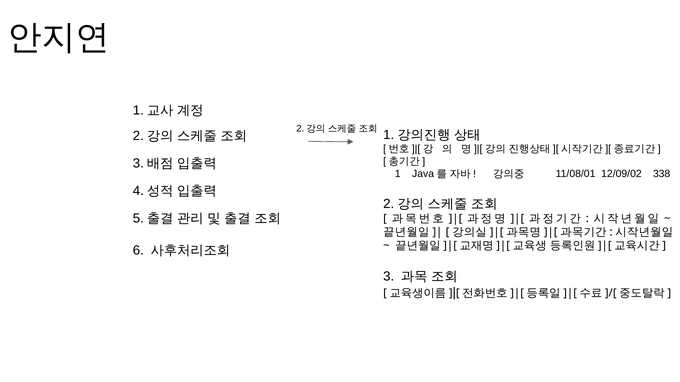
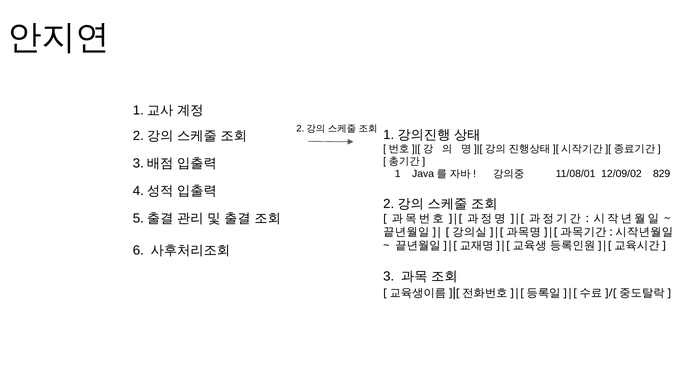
338: 338 -> 829 (662, 174)
